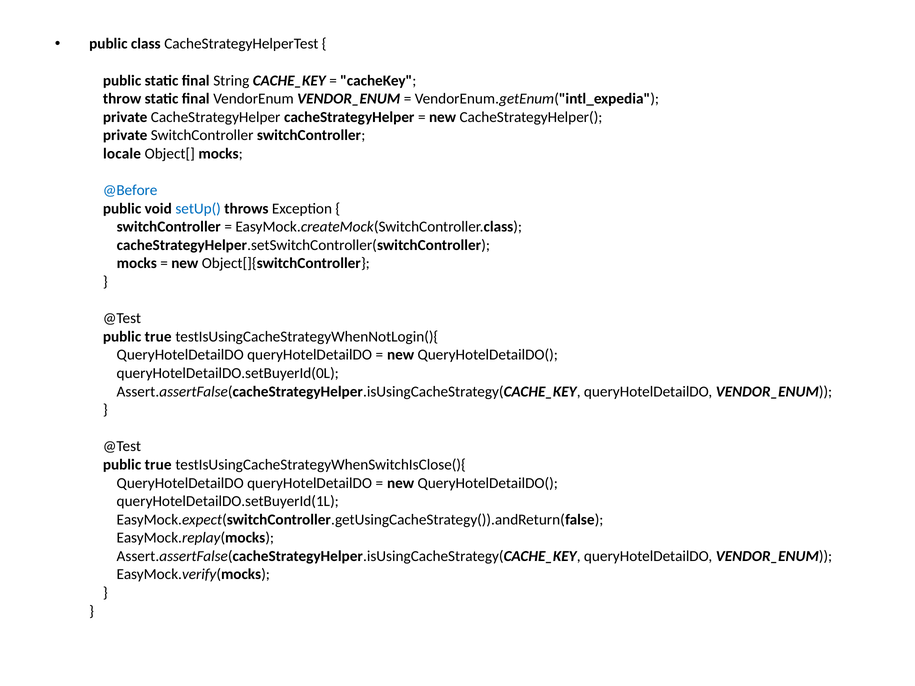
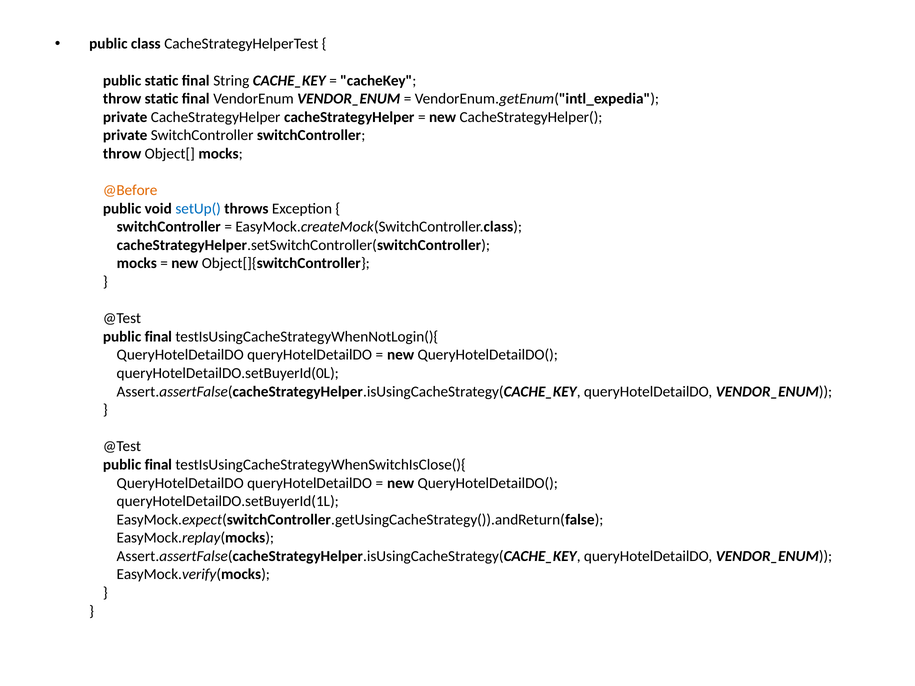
locale: locale -> throw (122, 154)
@Before colour: blue -> orange (130, 190)
true: true -> final (158, 337)
true: true -> final (158, 465)
